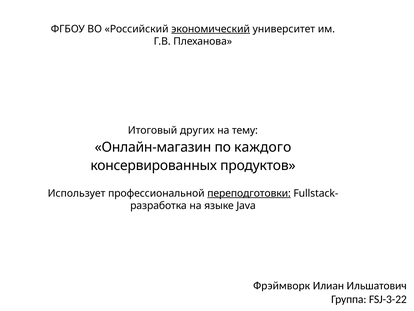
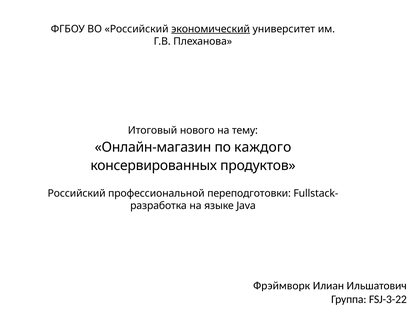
других: других -> нового (197, 130)
Использует: Использует -> Российский (77, 193)
переподготовки underline: present -> none (249, 193)
